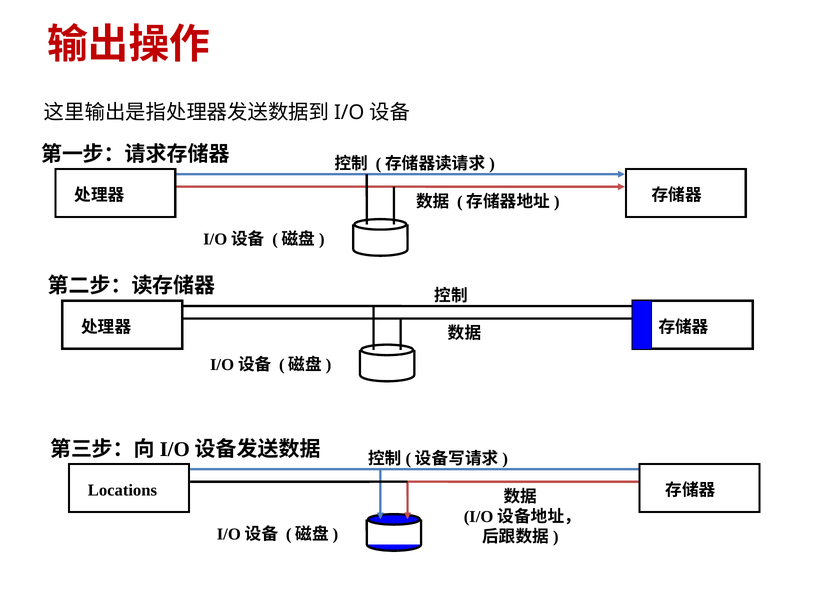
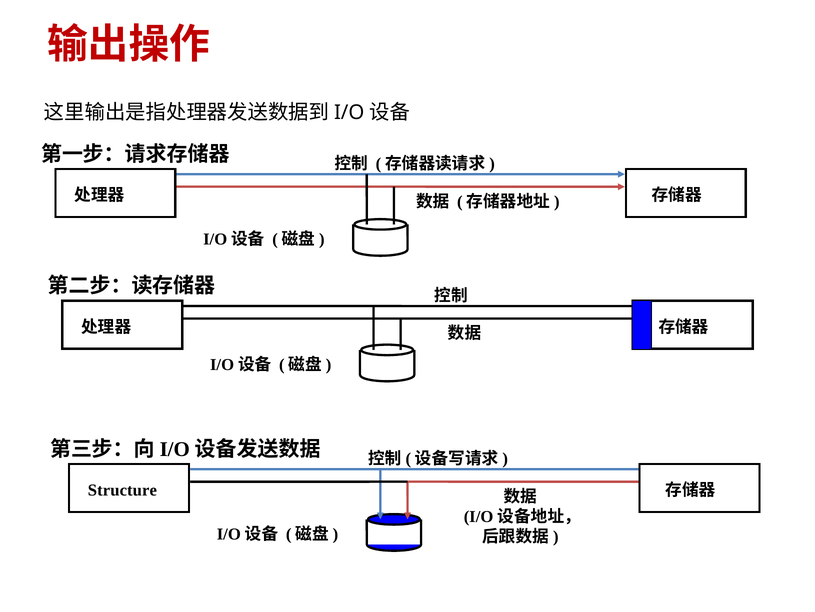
Locations: Locations -> Structure (122, 490)
